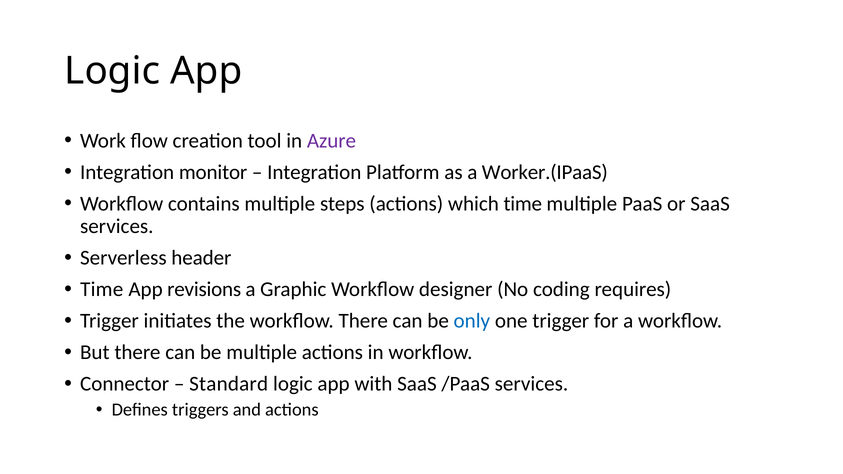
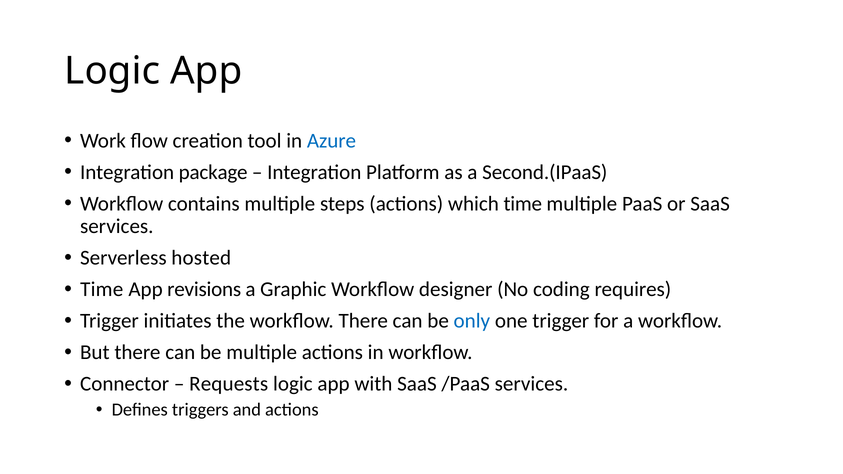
Azure colour: purple -> blue (332, 141)
monitor: monitor -> package (213, 172)
Worker.(IPaaS: Worker.(IPaaS -> Second.(IPaaS (545, 172)
header: header -> hosted (201, 258)
Standard: Standard -> Requests (229, 384)
